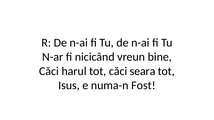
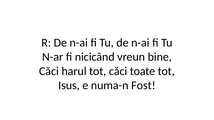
seara: seara -> toate (143, 71)
